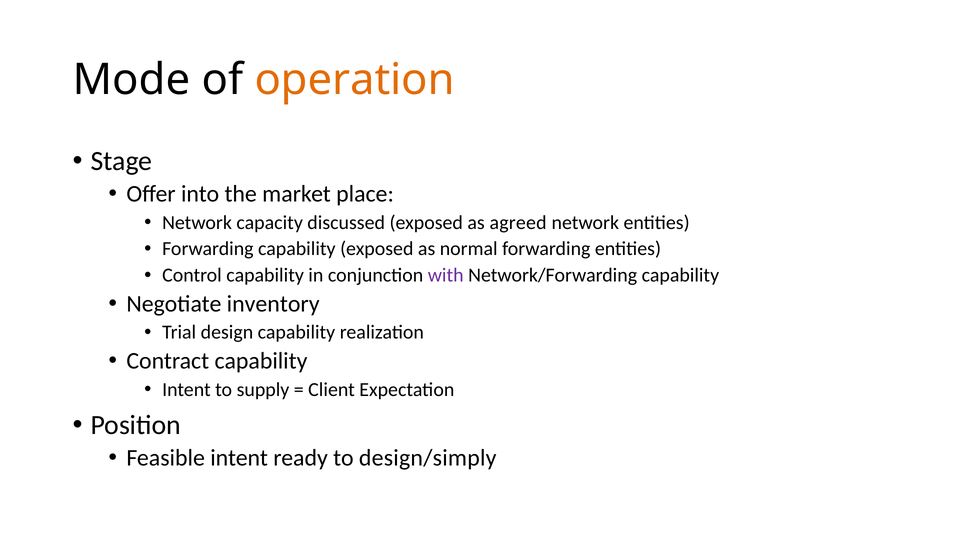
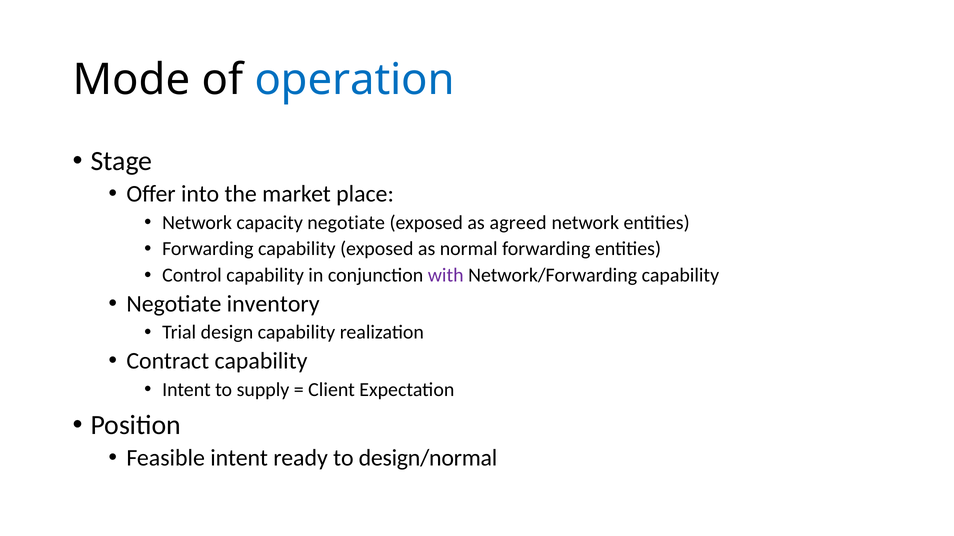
operation colour: orange -> blue (355, 80)
capacity discussed: discussed -> negotiate (346, 223)
design/simply: design/simply -> design/normal (428, 458)
